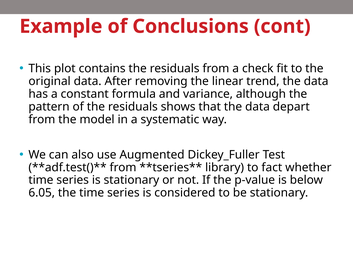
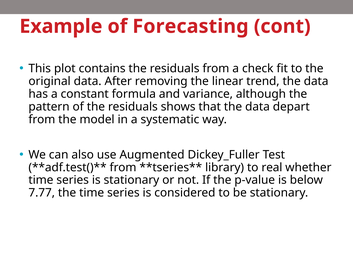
Conclusions: Conclusions -> Forecasting (190, 26)
fact: fact -> real (272, 167)
6.05: 6.05 -> 7.77 (42, 193)
